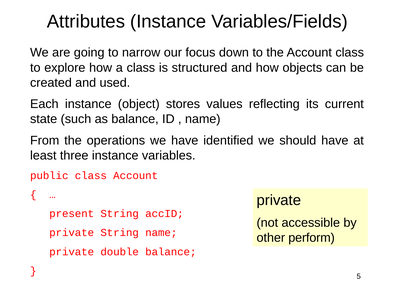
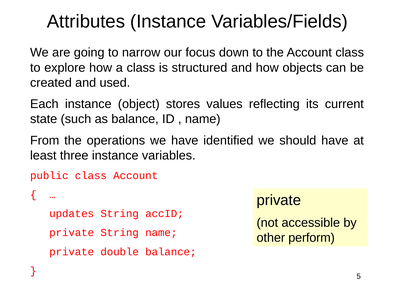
present: present -> updates (72, 213)
